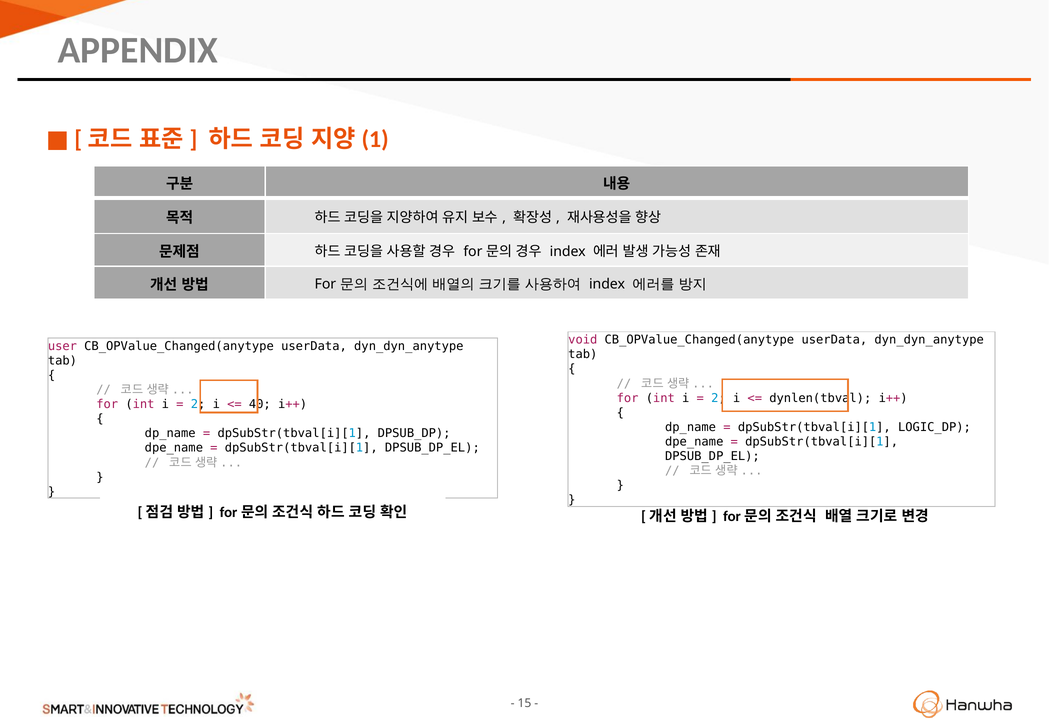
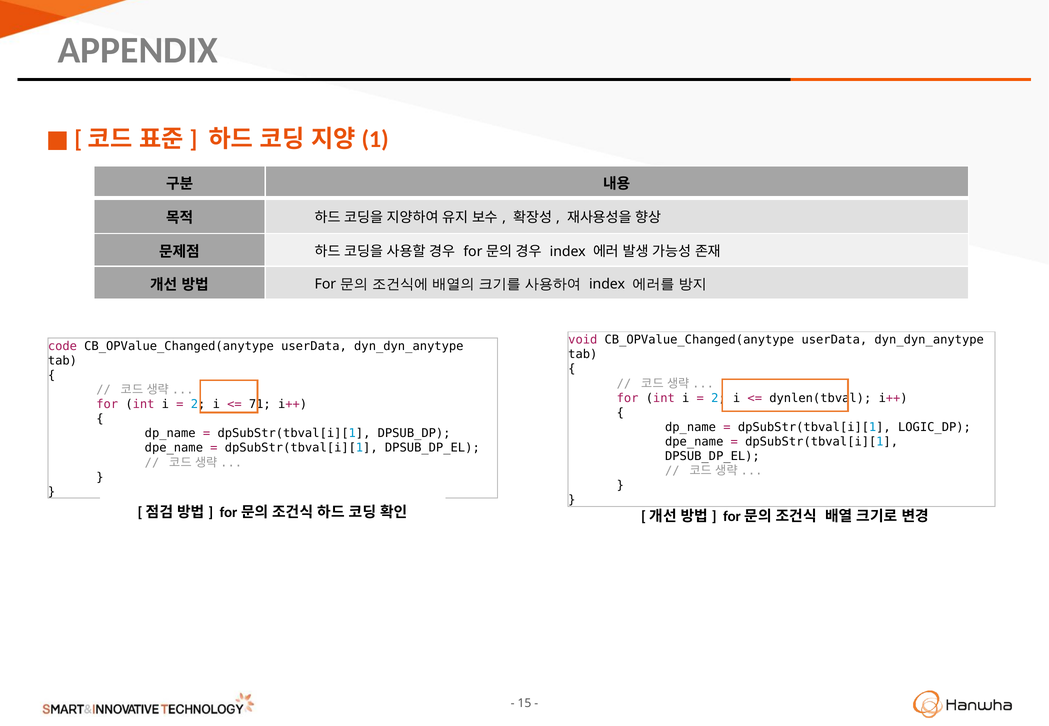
user: user -> code (62, 346)
40: 40 -> 71 (260, 404)
